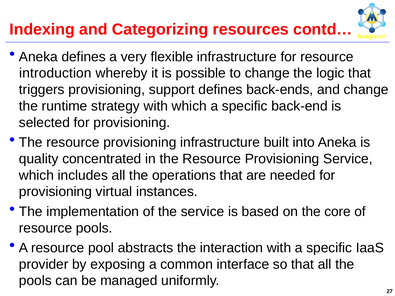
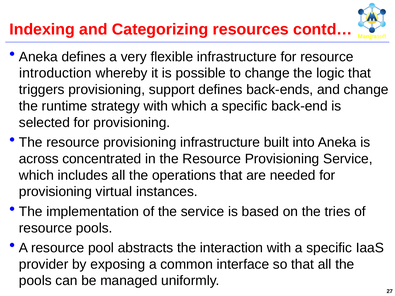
quality: quality -> across (39, 159)
core: core -> tries (338, 212)
